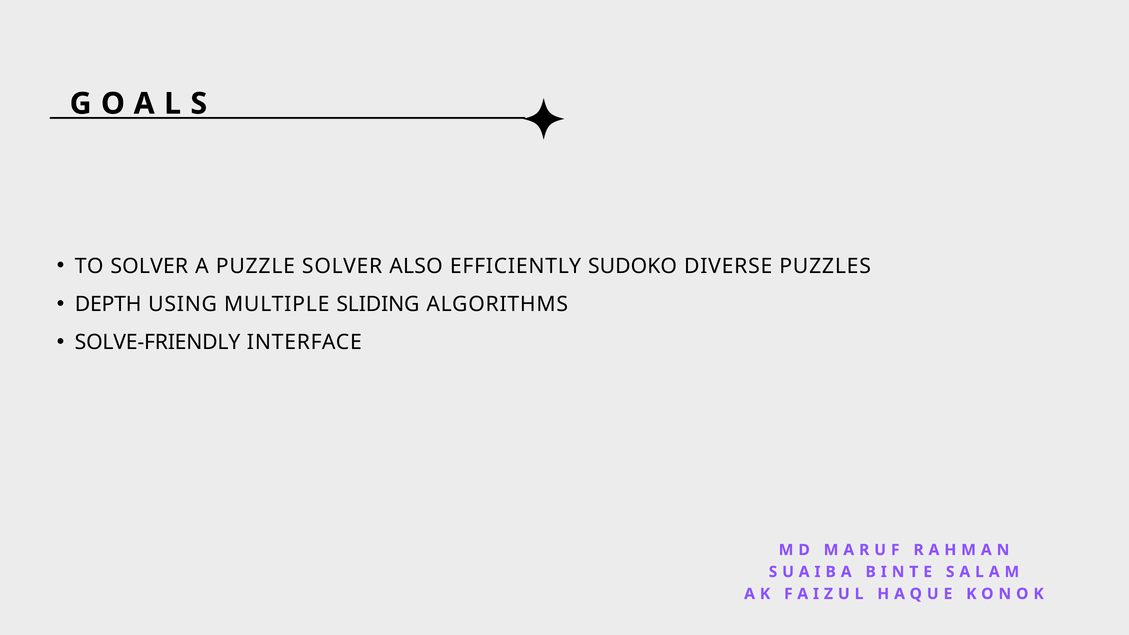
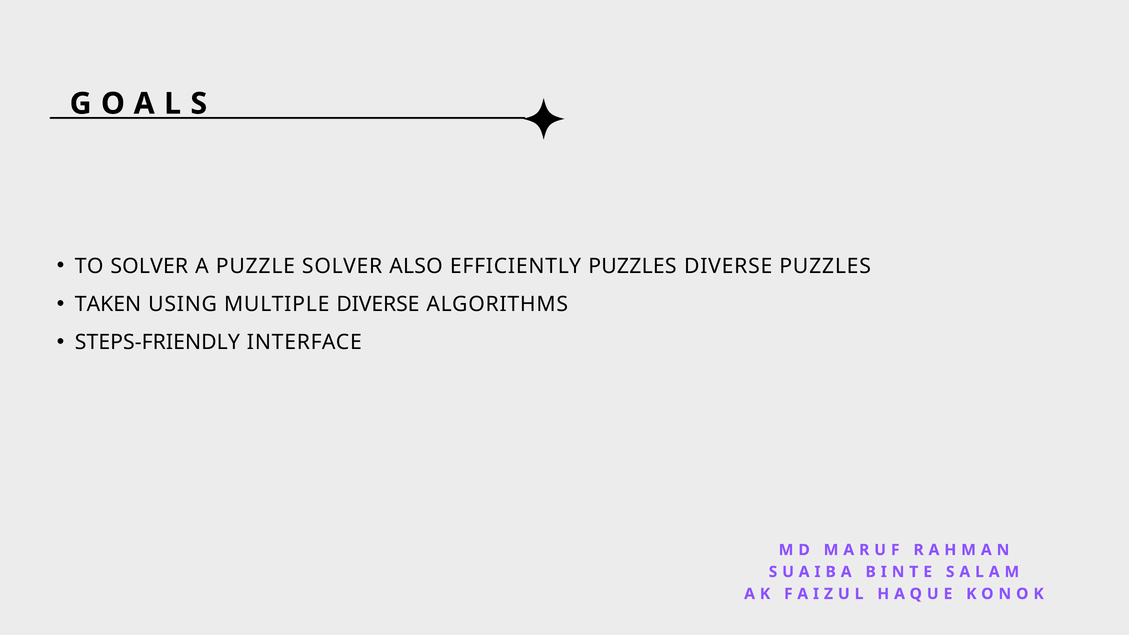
EFFICIENTLY SUDOKO: SUDOKO -> PUZZLES (632, 266)
DEPTH: DEPTH -> TAKEN (108, 304)
MULTIPLE SLIDING: SLIDING -> DIVERSE (378, 304)
SOLVE-FRIENDLY: SOLVE-FRIENDLY -> STEPS-FRIENDLY (157, 342)
